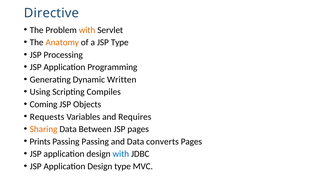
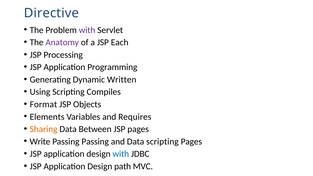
with colour: orange -> purple (87, 30)
Anatomy colour: orange -> purple (62, 42)
JSP Type: Type -> Each (120, 42)
Coming: Coming -> Format (43, 104)
Requests: Requests -> Elements (47, 117)
Prints: Prints -> Write (40, 142)
Data converts: converts -> scripting (162, 142)
Design type: type -> path (123, 166)
